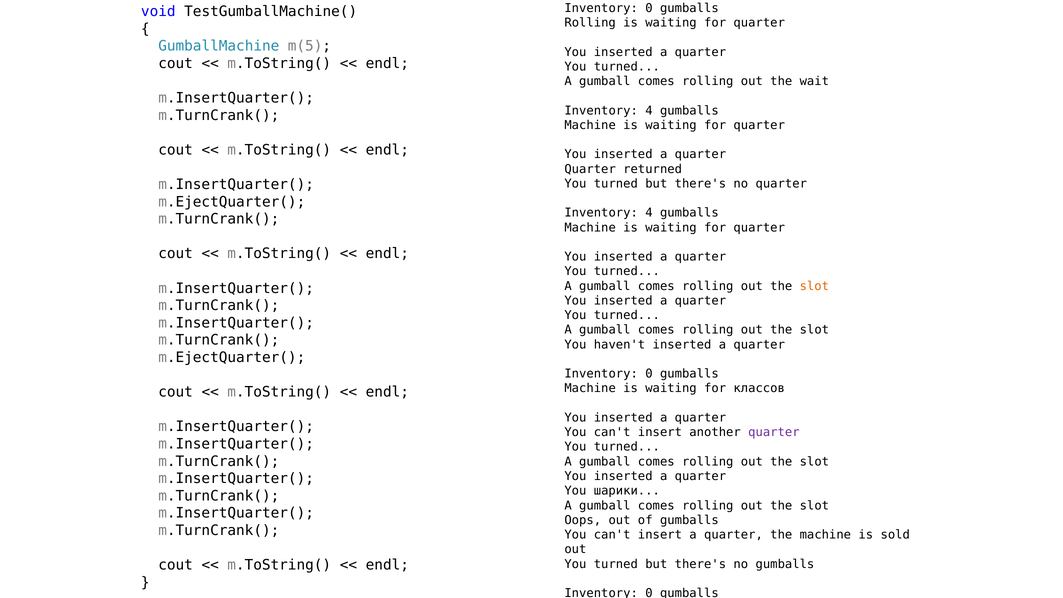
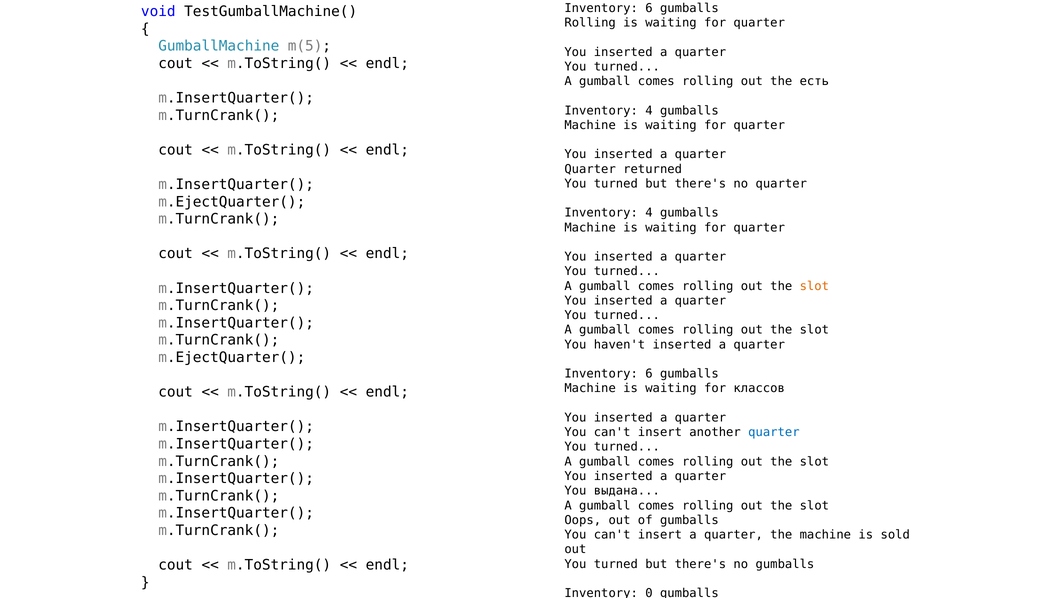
0: 0 -> 6 (649, 8)
wait: wait -> есть (814, 81)
0: 0 -> 6 (649, 374)
quarter colour: purple -> blue (774, 432)
шарики: шарики -> выдана (627, 491)
